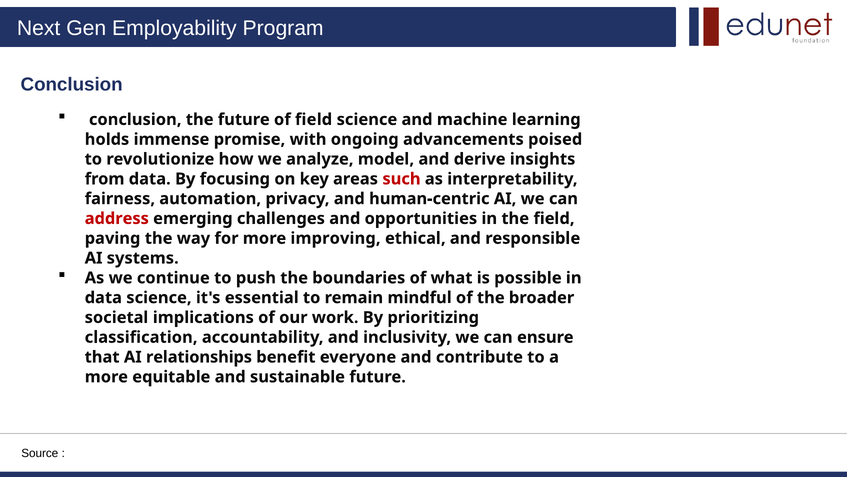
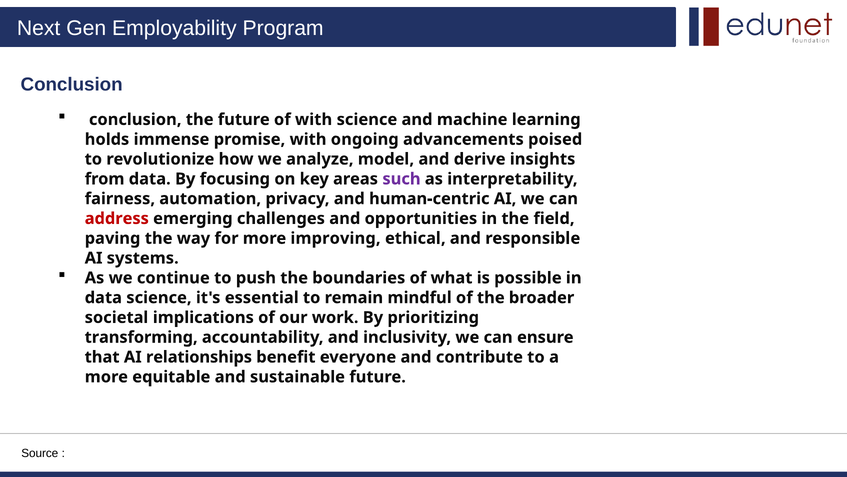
of field: field -> with (314, 119)
such colour: red -> purple (401, 179)
classification: classification -> transforming (141, 337)
